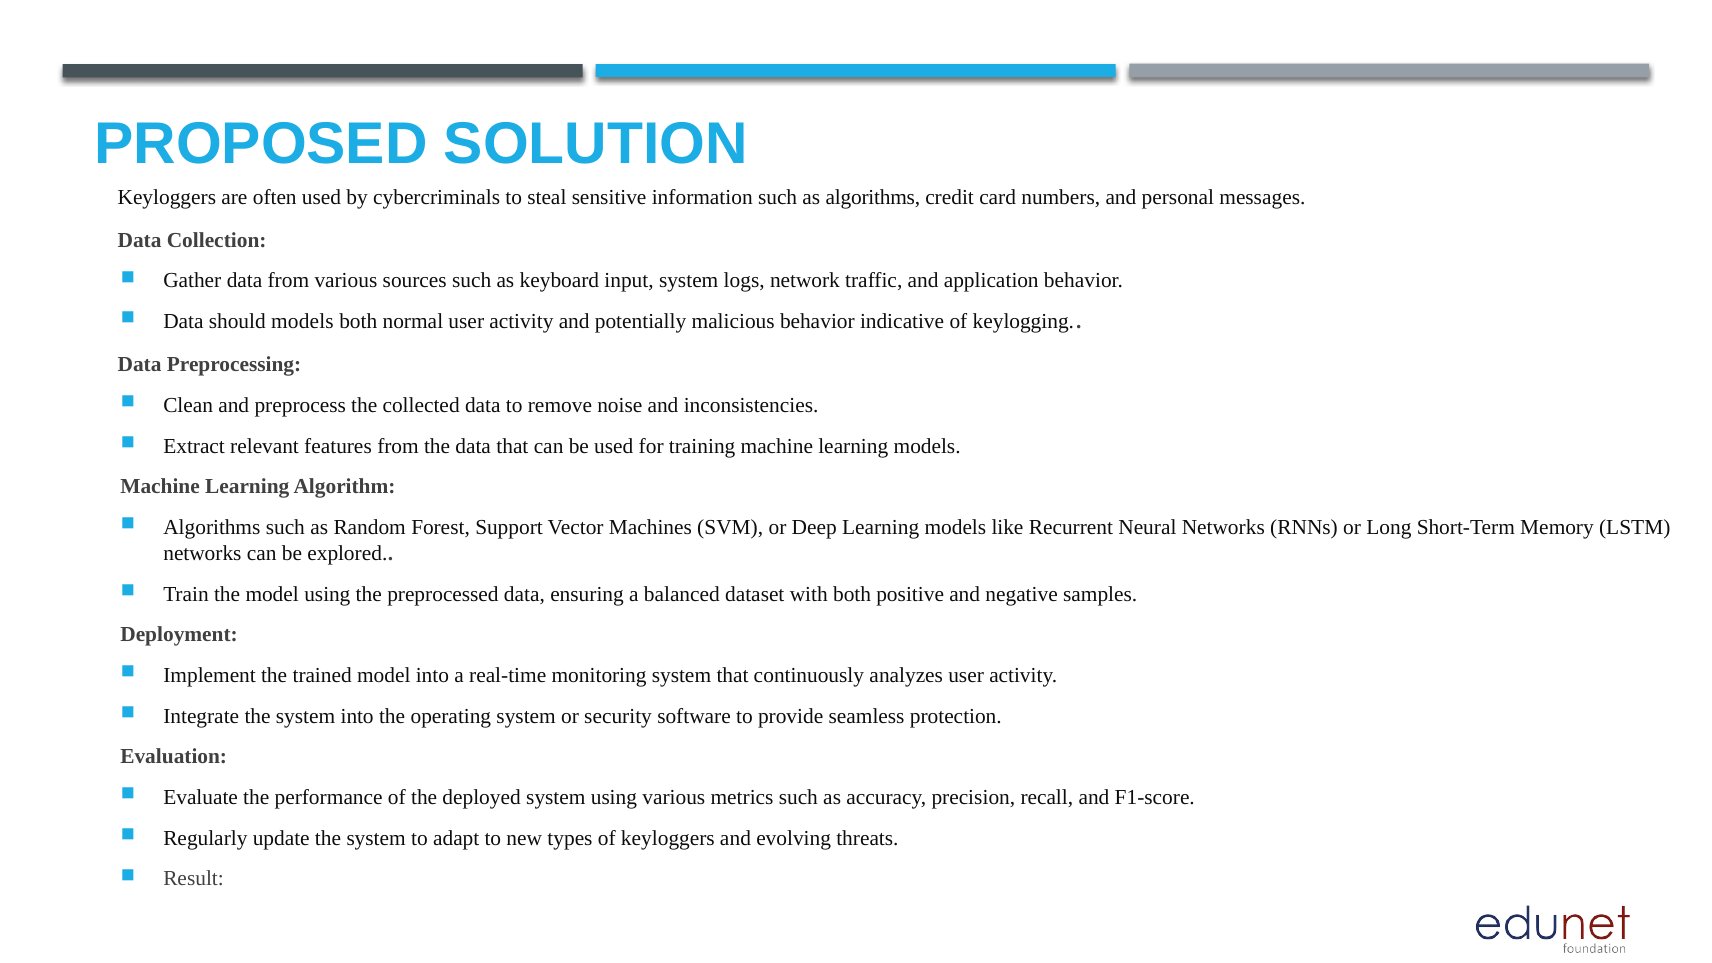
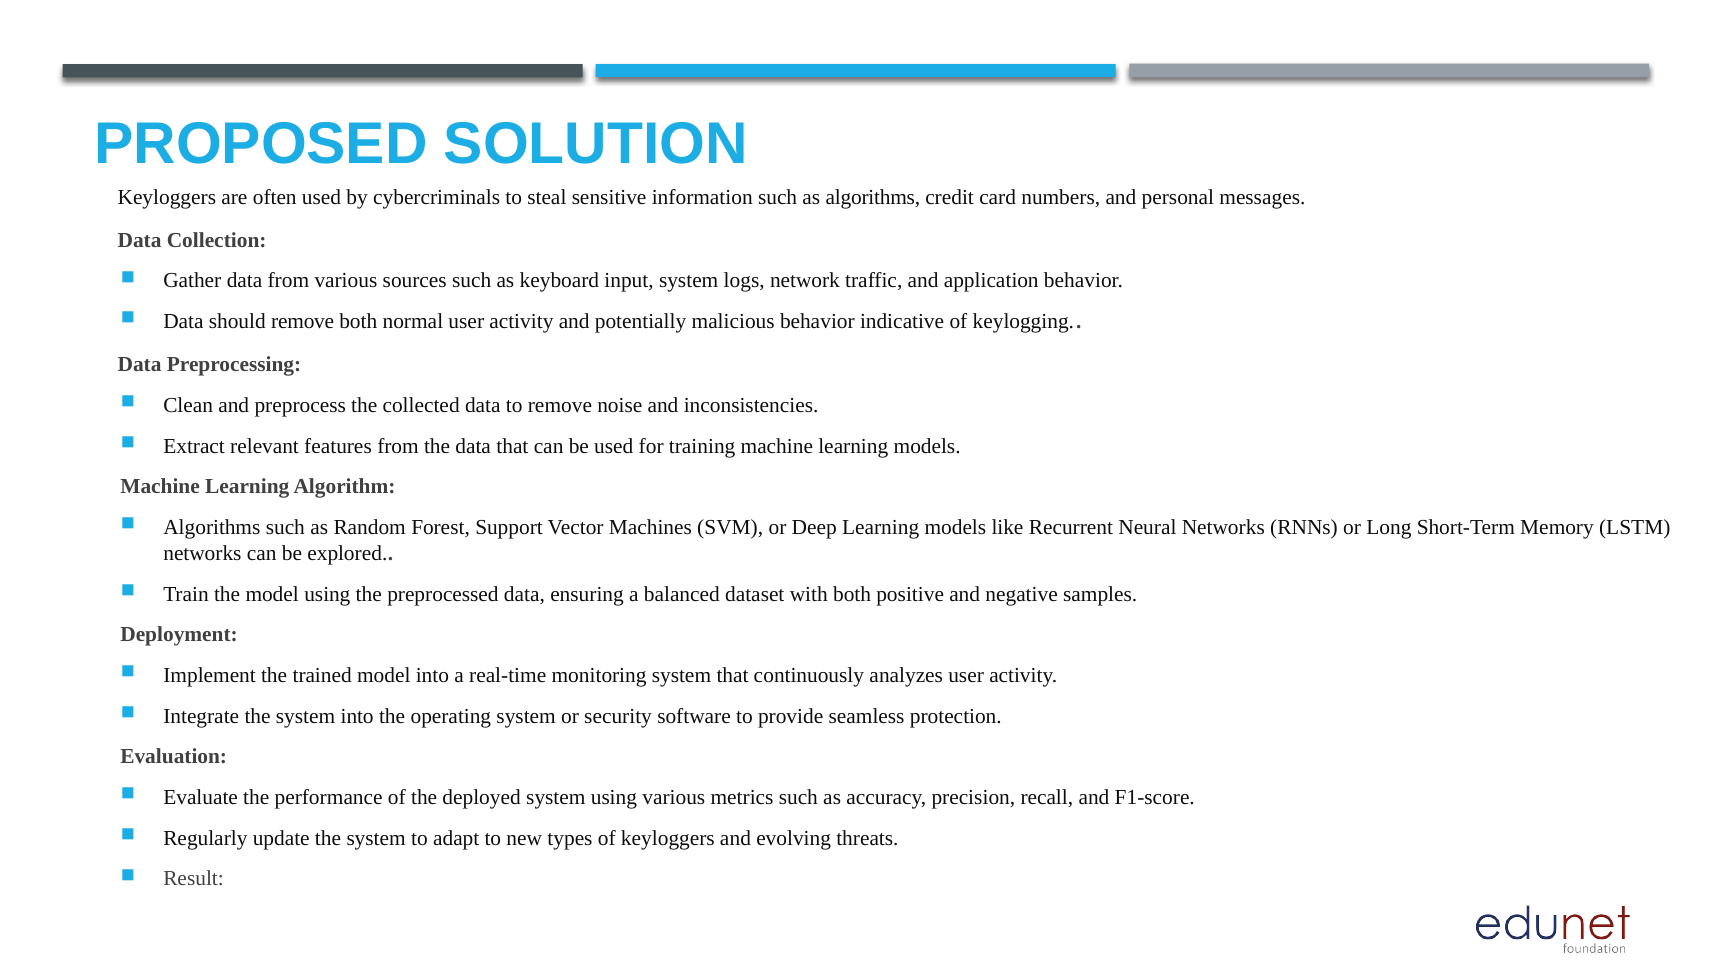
should models: models -> remove (303, 322)
